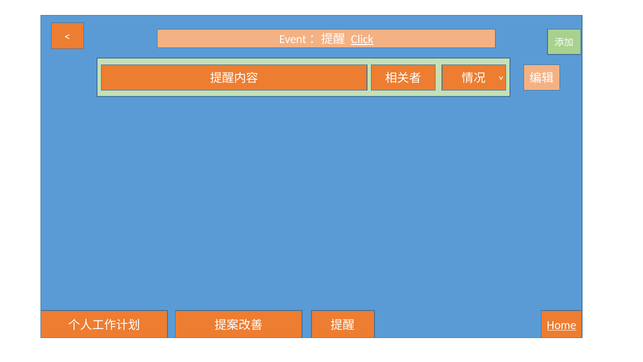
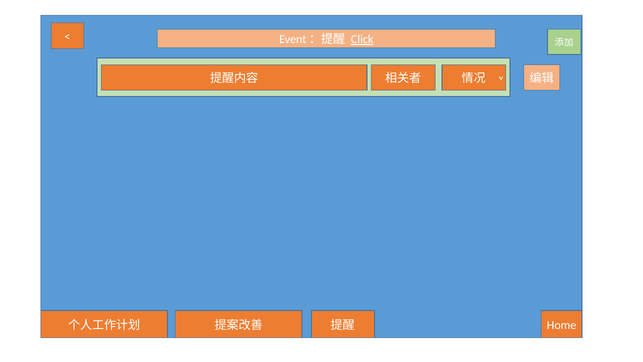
Home underline: present -> none (562, 325)
